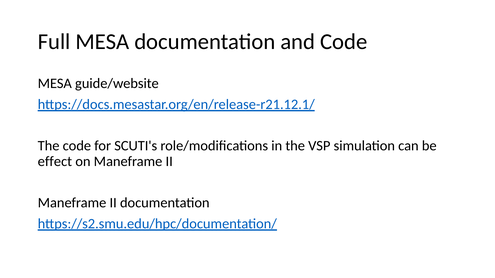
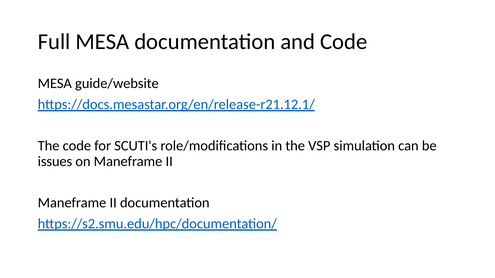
effect: effect -> issues (55, 162)
